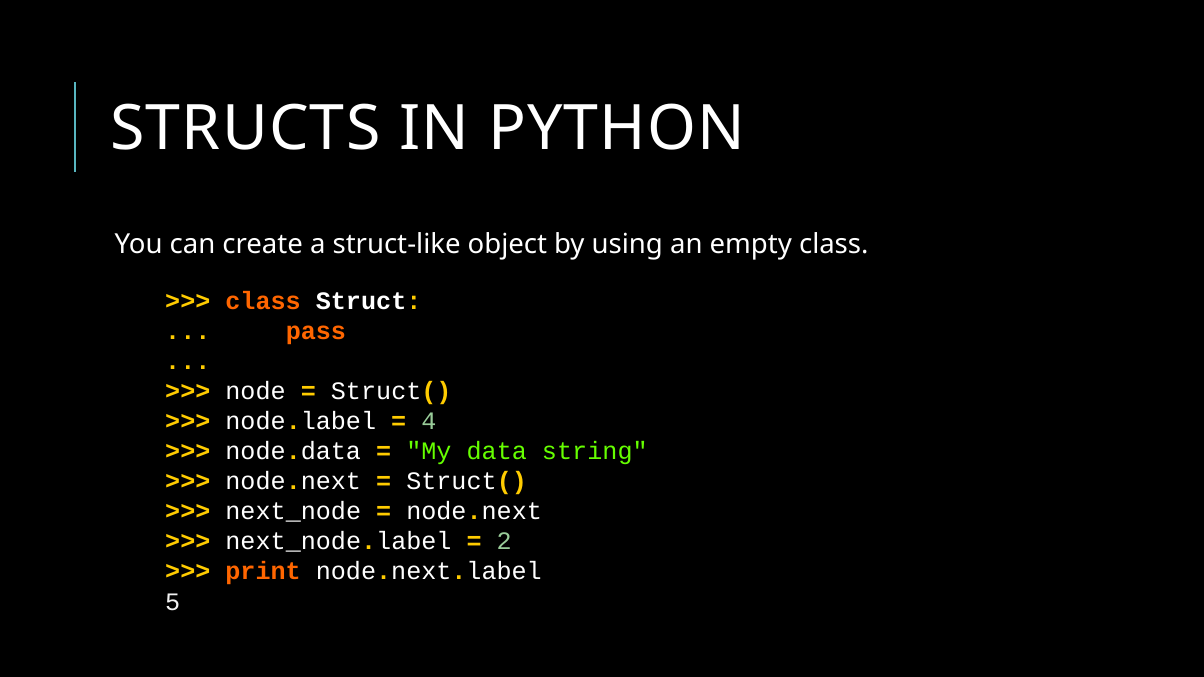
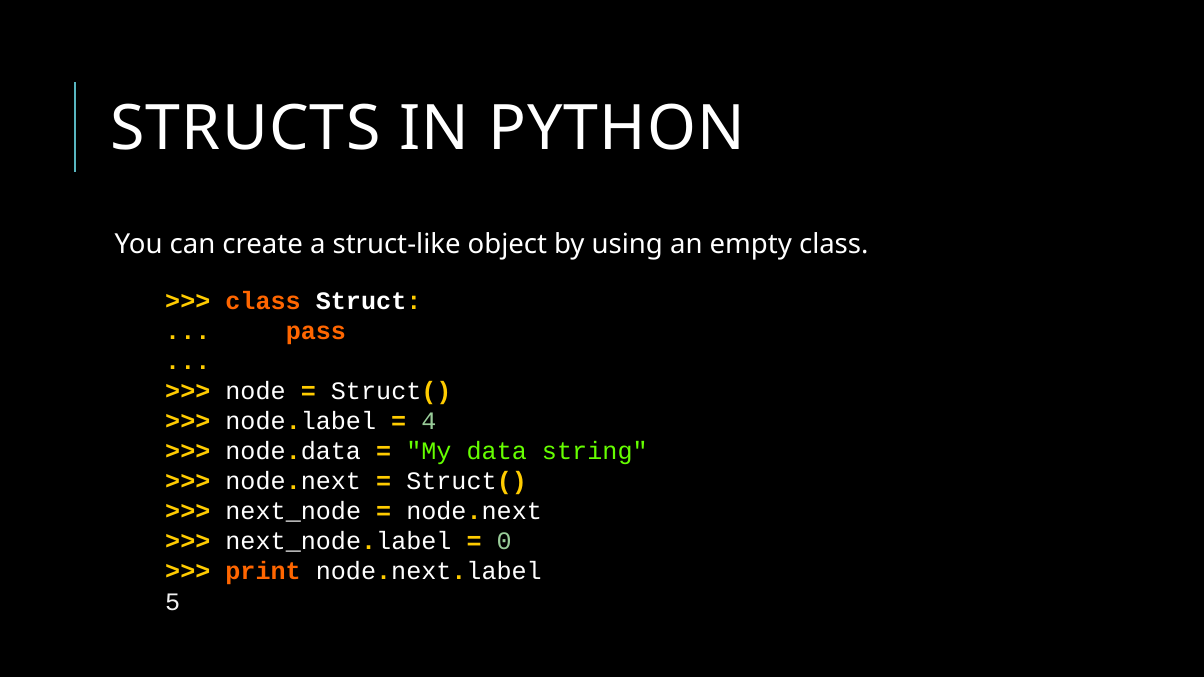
2: 2 -> 0 (504, 542)
